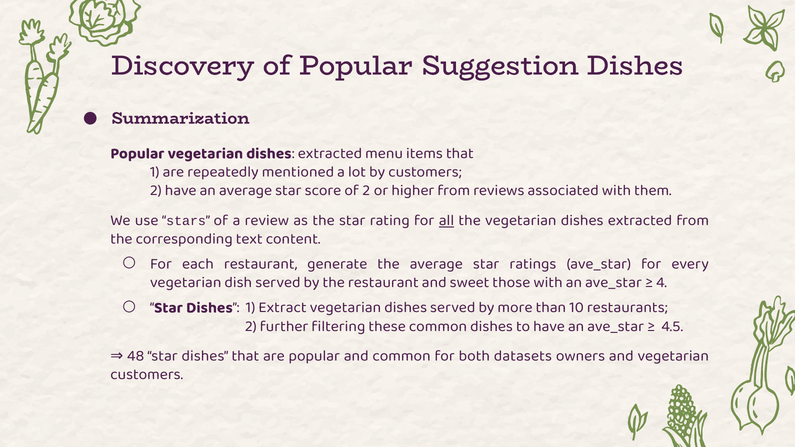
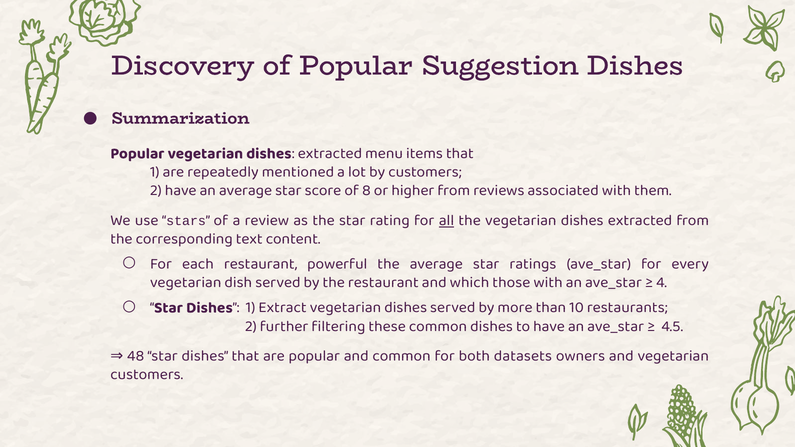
of 2: 2 -> 8 (366, 190)
generate: generate -> powerful (337, 264)
sweet: sweet -> which (470, 282)
